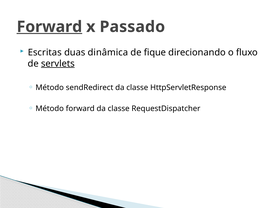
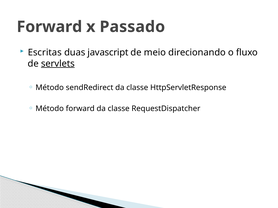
Forward underline: present -> none (49, 27)
dinâmica: dinâmica -> javascript (108, 53)
fique: fique -> meio (155, 53)
